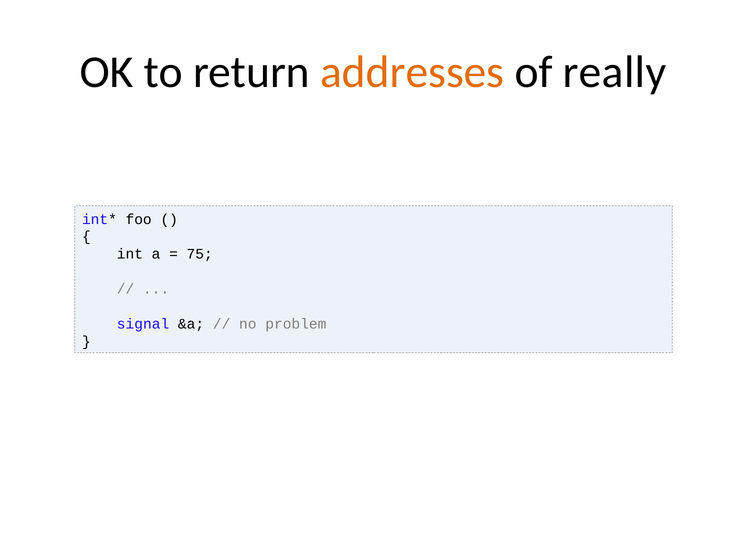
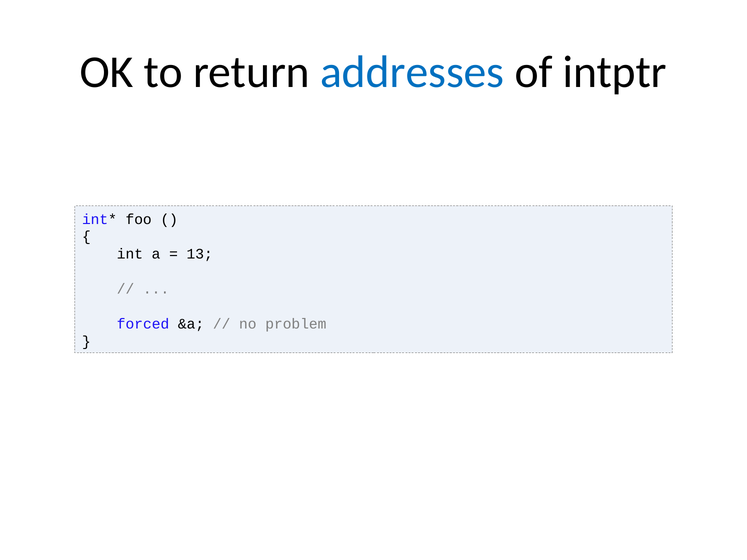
addresses colour: orange -> blue (412, 72)
really: really -> intptr (615, 72)
75: 75 -> 13 (200, 254)
signal: signal -> forced (143, 324)
